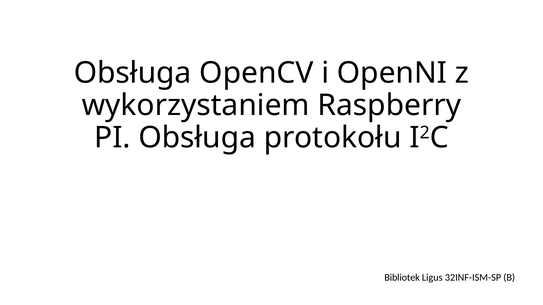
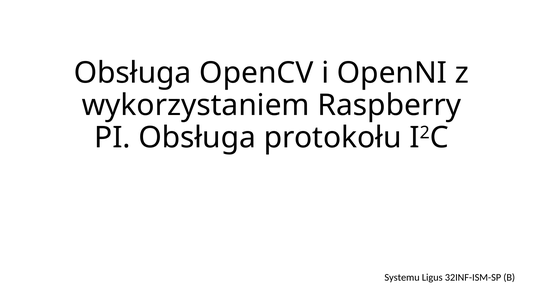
Bibliotek: Bibliotek -> Systemu (402, 278)
